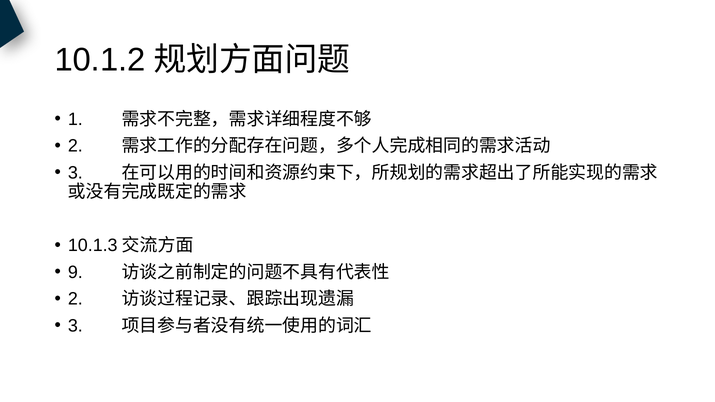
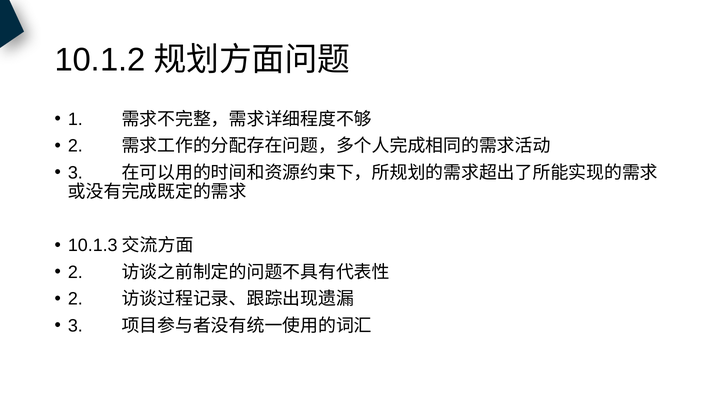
9: 9 -> 2 (75, 272)
